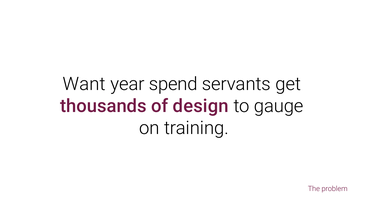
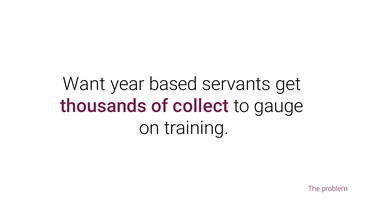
spend: spend -> based (173, 84)
design: design -> collect (201, 106)
